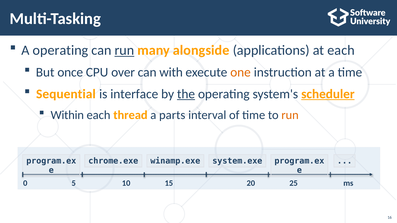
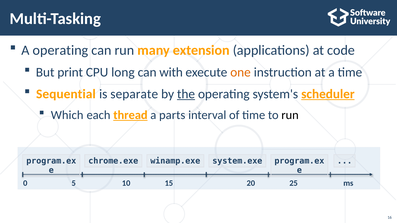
run underline: present -> none (124, 50)
alongside: alongside -> extension (201, 50)
at each: each -> code (341, 50)
once: once -> print (70, 72)
over: over -> long (123, 72)
interface: interface -> separate (134, 94)
Within: Within -> Which (67, 115)
thread underline: none -> present (130, 115)
run colour: orange -> black (290, 115)
